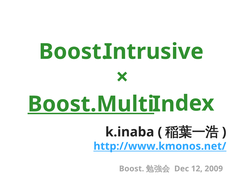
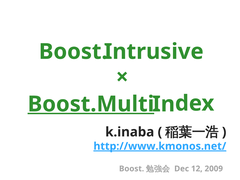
http://www.kmonos.net/ underline: none -> present (160, 146)
